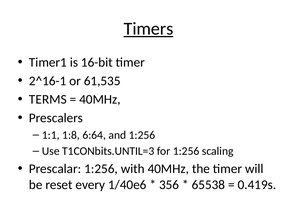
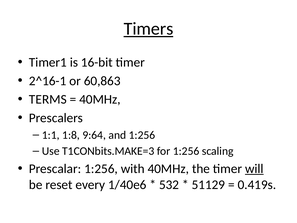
61,535: 61,535 -> 60,863 (102, 81)
6:64: 6:64 -> 9:64 (94, 135)
T1CONbits.UNTIL=3: T1CONbits.UNTIL=3 -> T1CONbits.MAKE=3 (108, 151)
will underline: none -> present (254, 169)
356: 356 -> 532 (169, 184)
65538: 65538 -> 51129 (208, 184)
